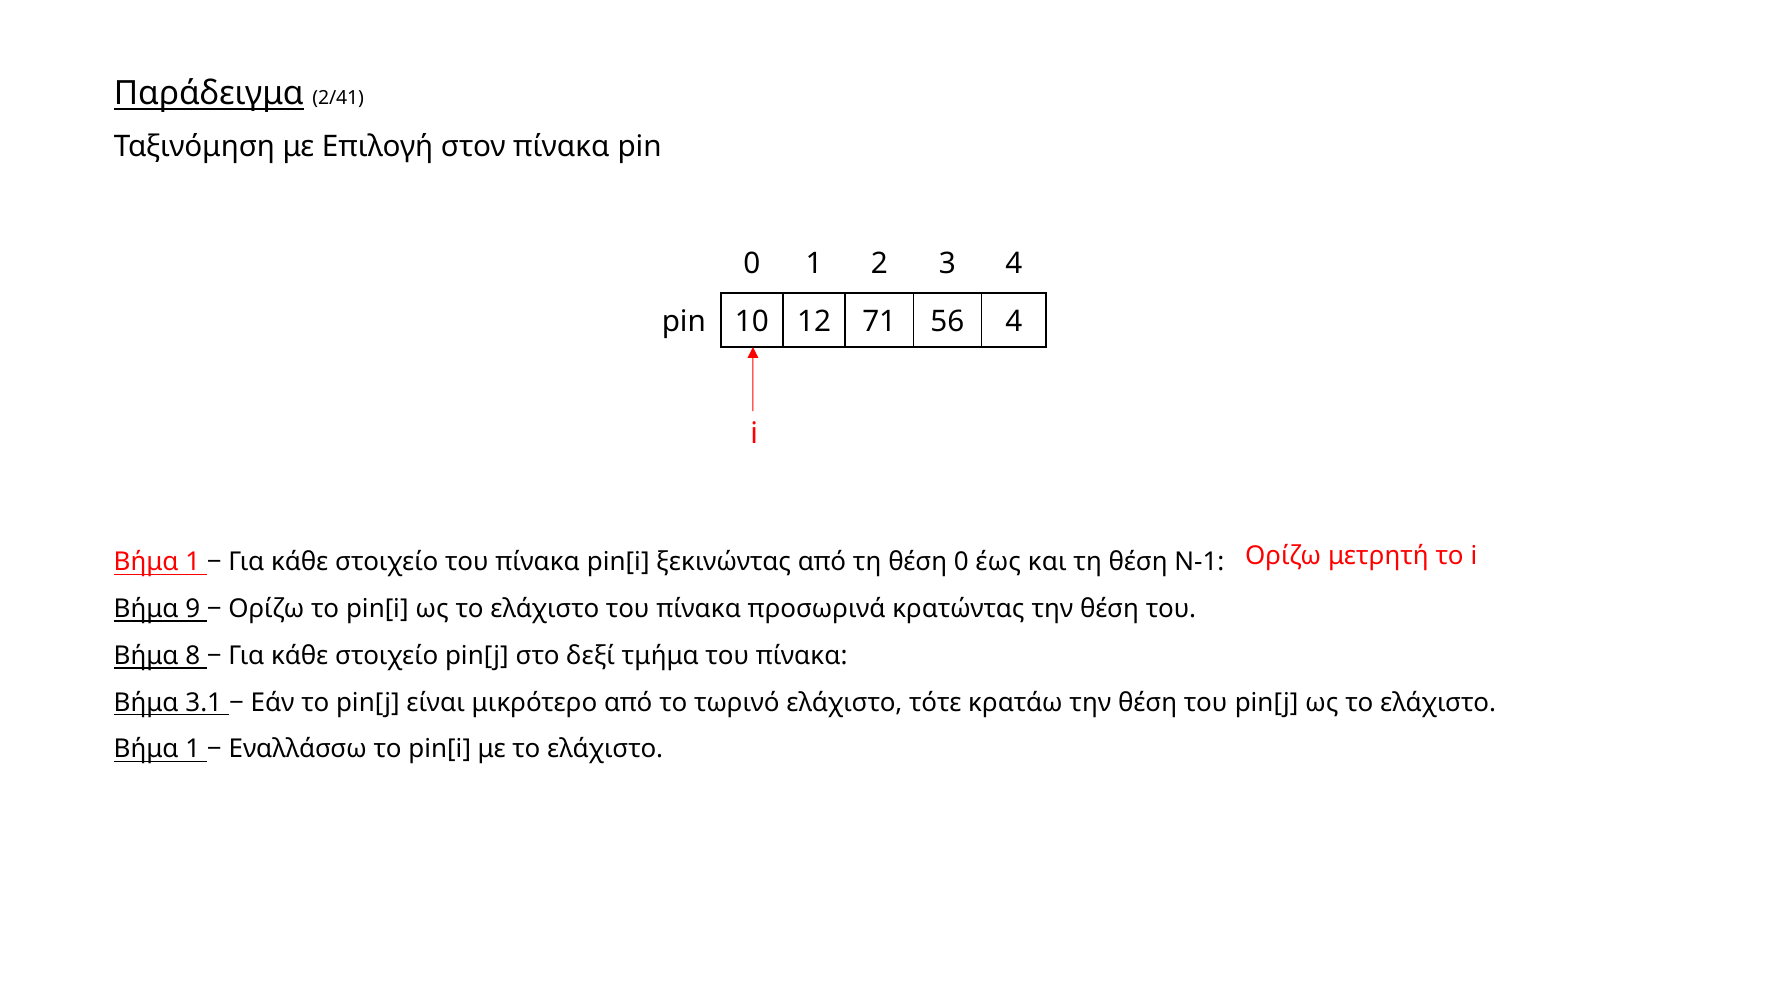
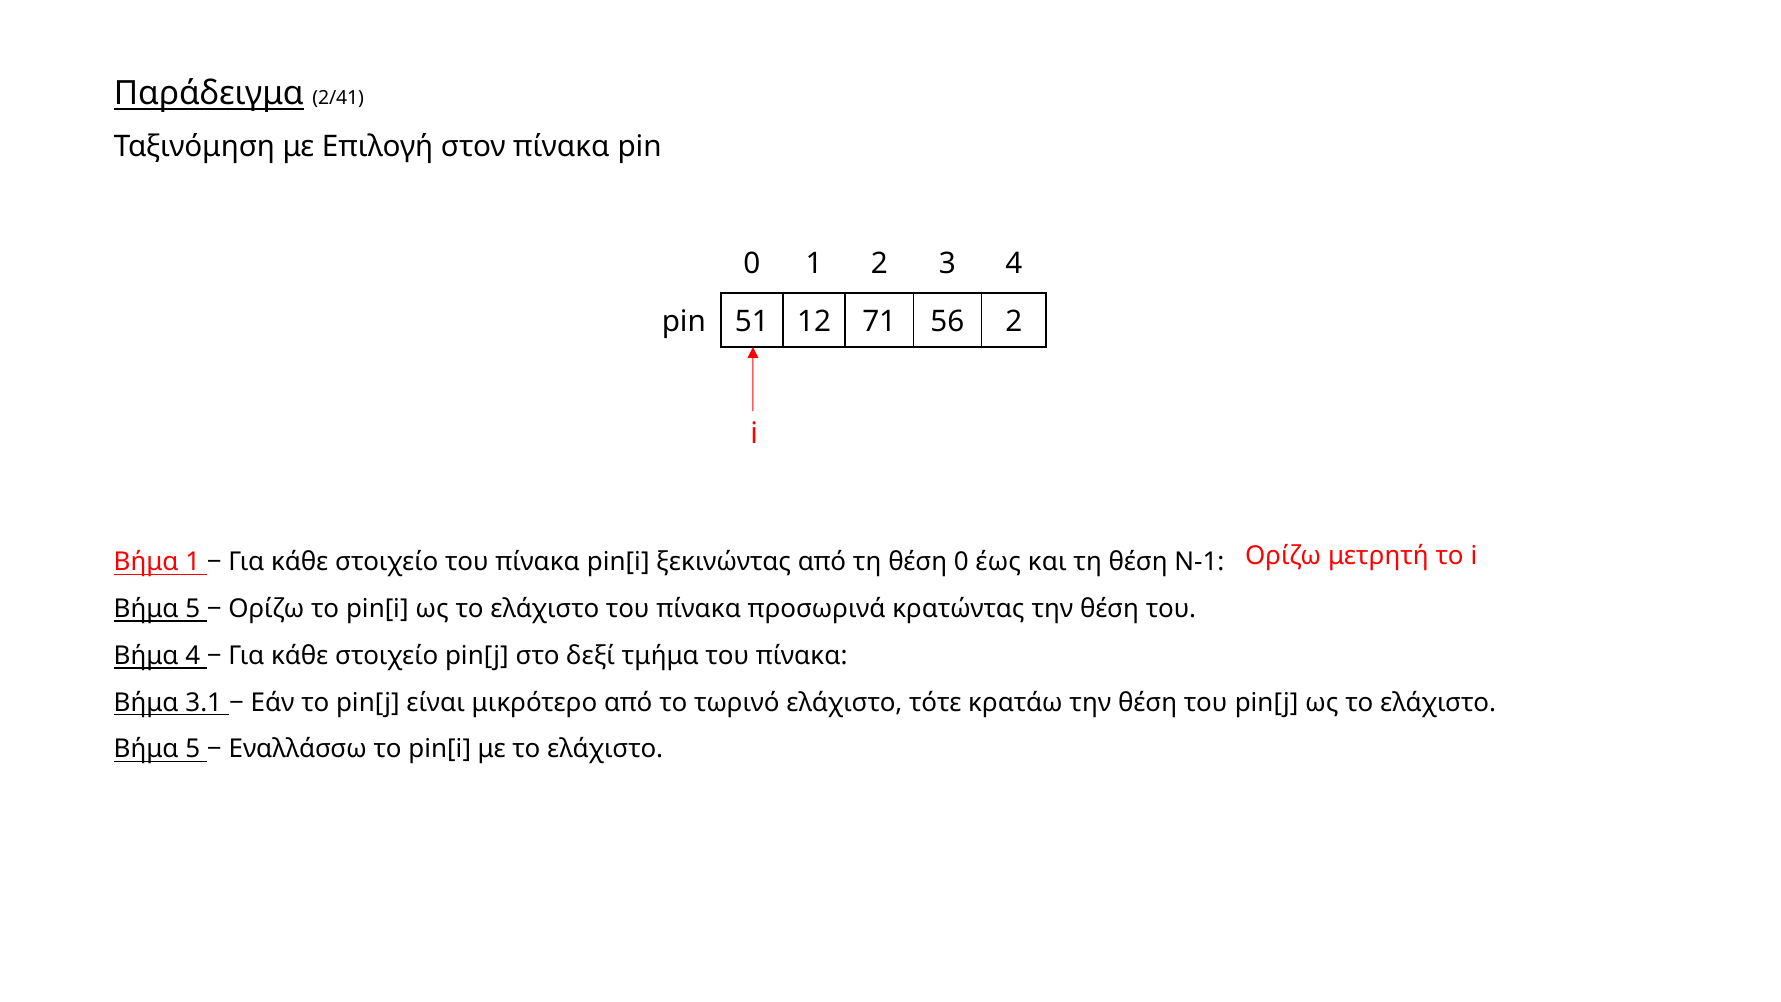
10: 10 -> 51 (752, 321)
56 4: 4 -> 2 (1014, 321)
9: 9 -> 5 (193, 609)
Βήμα 8: 8 -> 4 (193, 656)
1: 1 -> 5 (193, 749)
